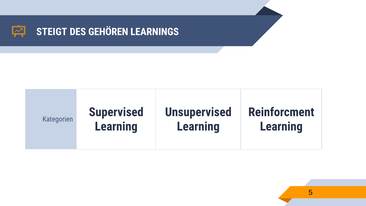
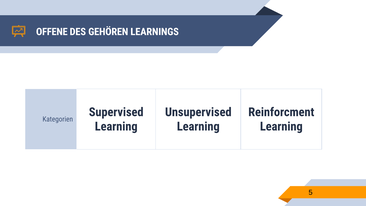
STEIGT: STEIGT -> OFFENE (52, 32)
